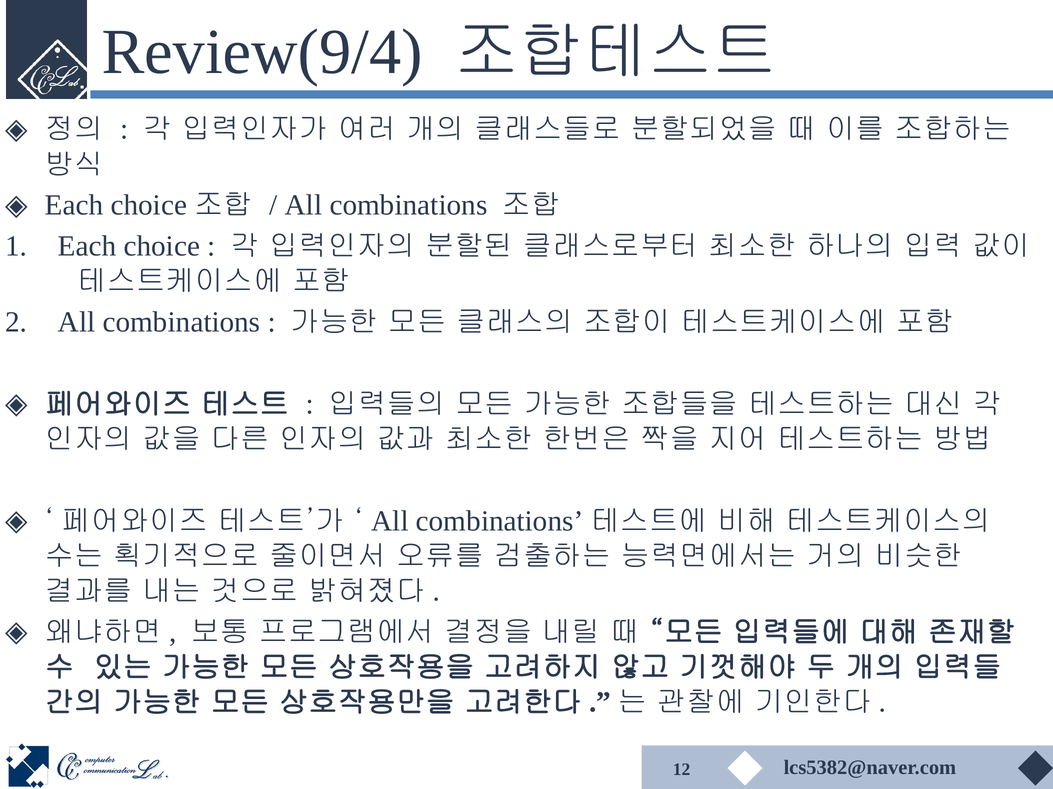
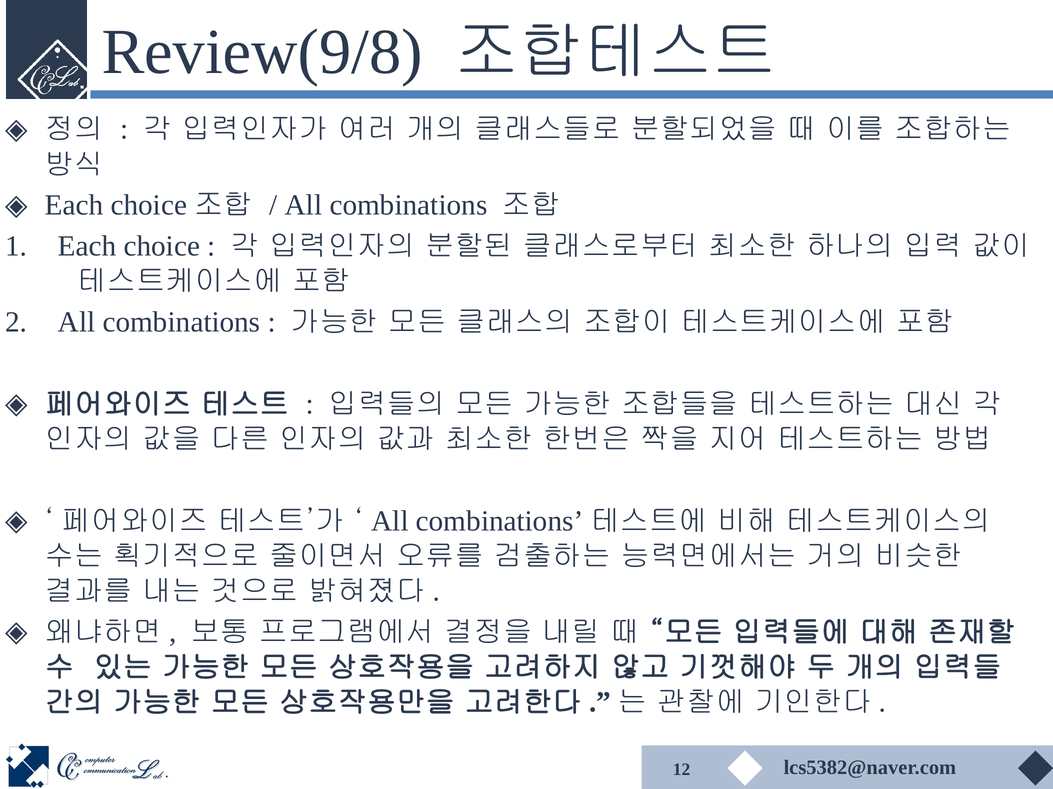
Review(9/4: Review(9/4 -> Review(9/8 (262, 52)
